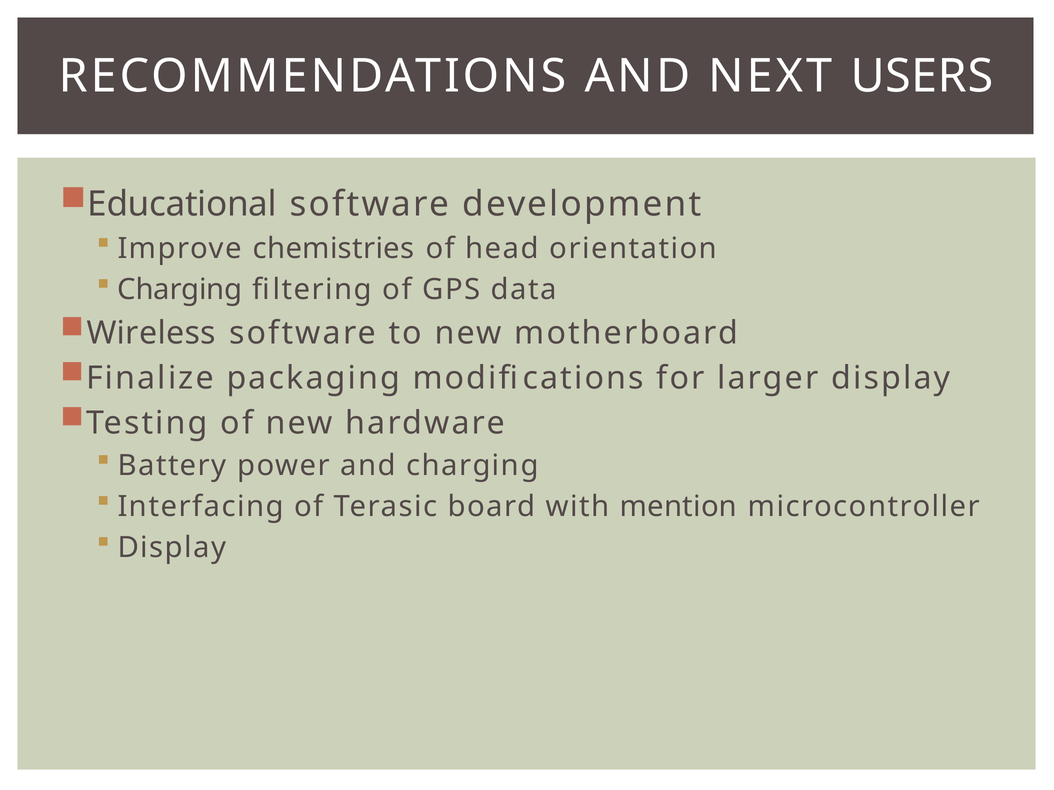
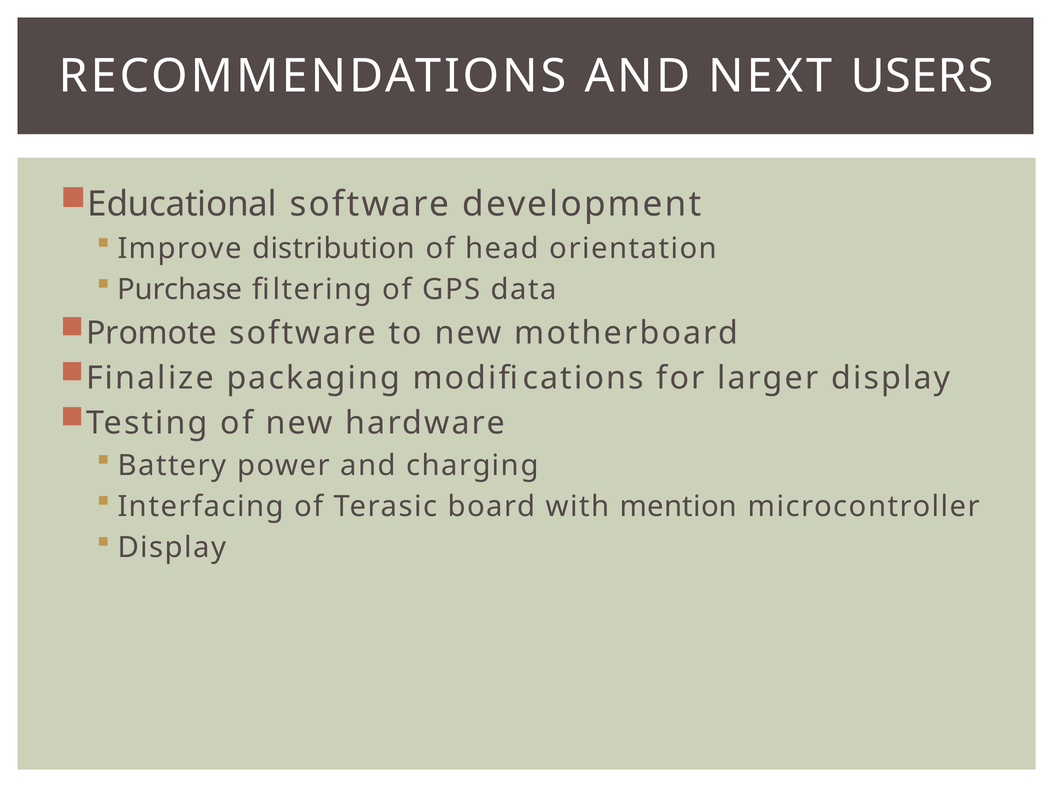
chemistries: chemistries -> distribution (334, 249)
Charging: Charging -> Purchase (180, 290)
Wireless: Wireless -> Promote (151, 333)
